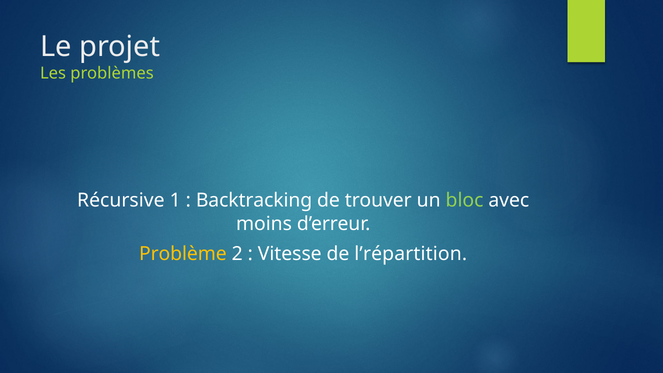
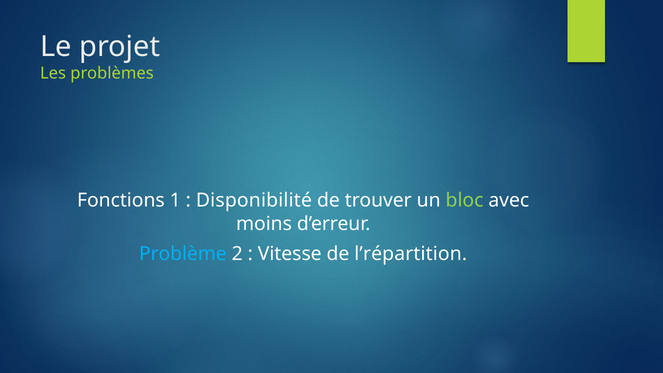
Récursive: Récursive -> Fonctions (121, 200)
Backtracking: Backtracking -> Disponibilité (254, 200)
Problème colour: yellow -> light blue (183, 254)
